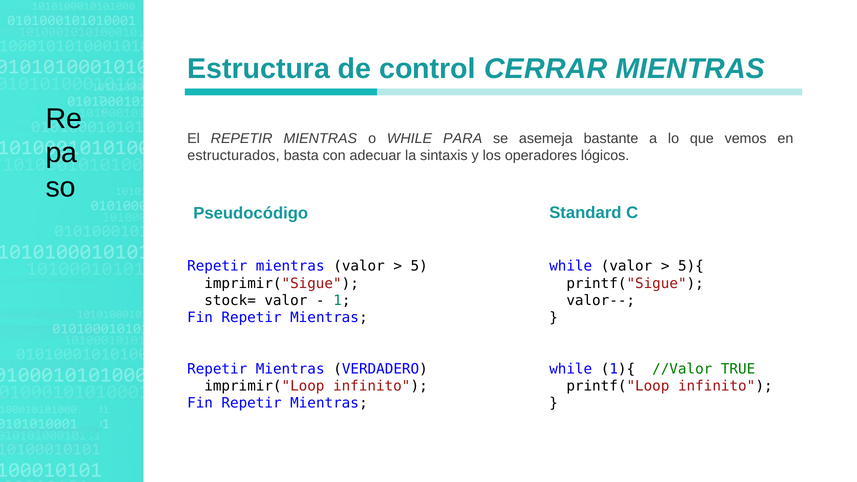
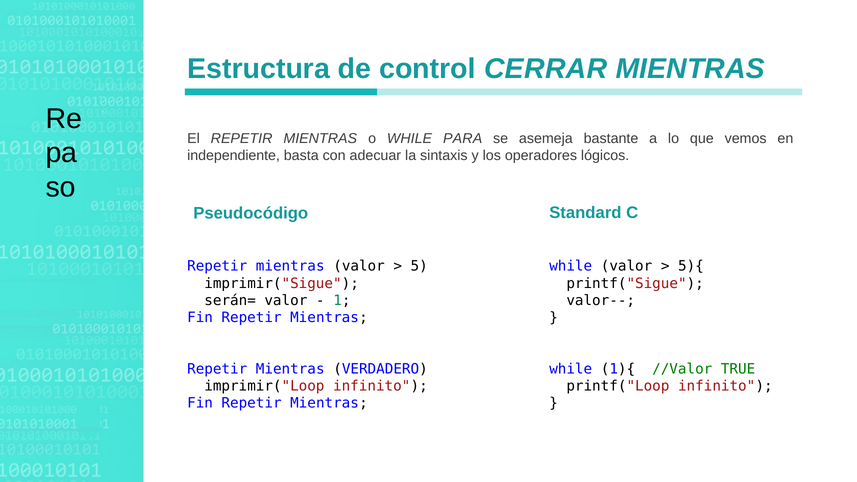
estructurados: estructurados -> independiente (234, 156)
stock=: stock= -> serán= (230, 301)
